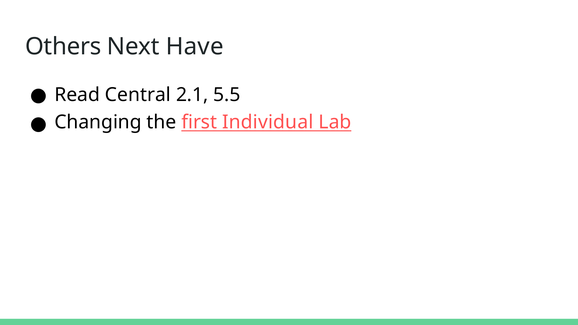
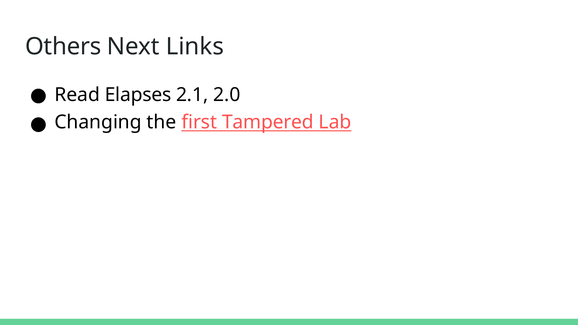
Have: Have -> Links (195, 47)
Central: Central -> Elapses (138, 95)
5.5: 5.5 -> 2.0 (227, 95)
Individual: Individual -> Tampered (268, 122)
